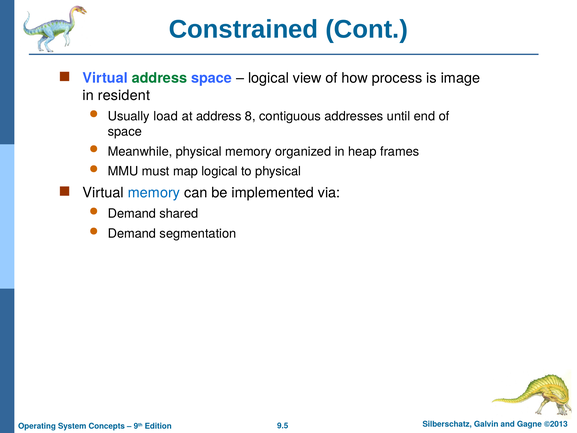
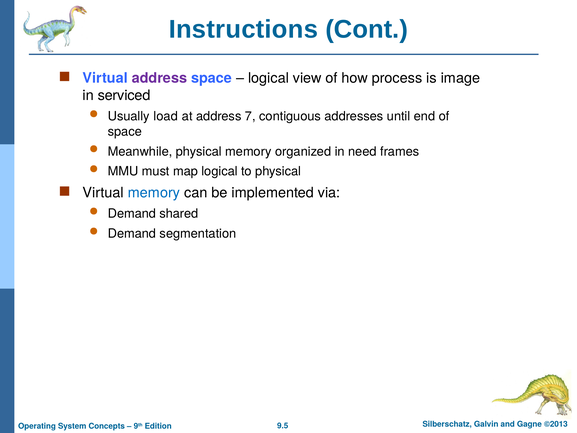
Constrained: Constrained -> Instructions (243, 29)
address colour: green -> purple (159, 78)
resident: resident -> serviced (124, 95)
8: 8 -> 7 (250, 116)
heap: heap -> need (362, 151)
